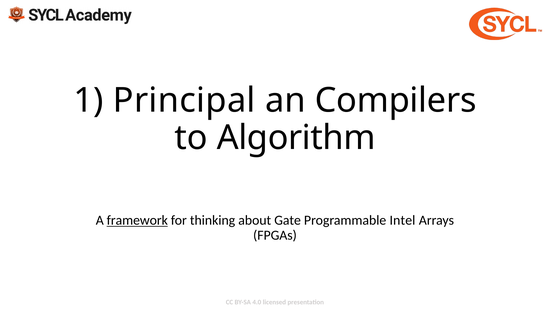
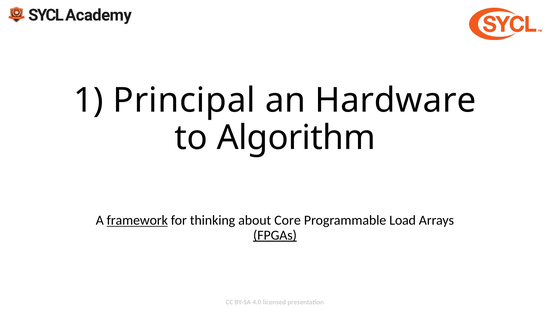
Compilers: Compilers -> Hardware (395, 100)
Gate: Gate -> Core (288, 220)
Intel: Intel -> Load (403, 220)
FPGAs underline: none -> present (275, 235)
